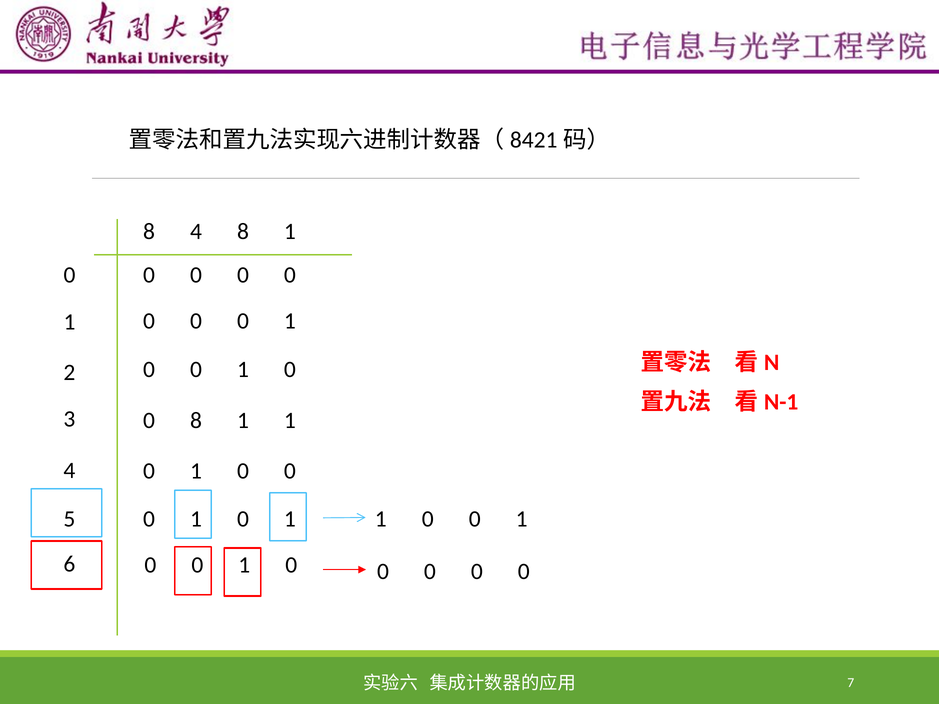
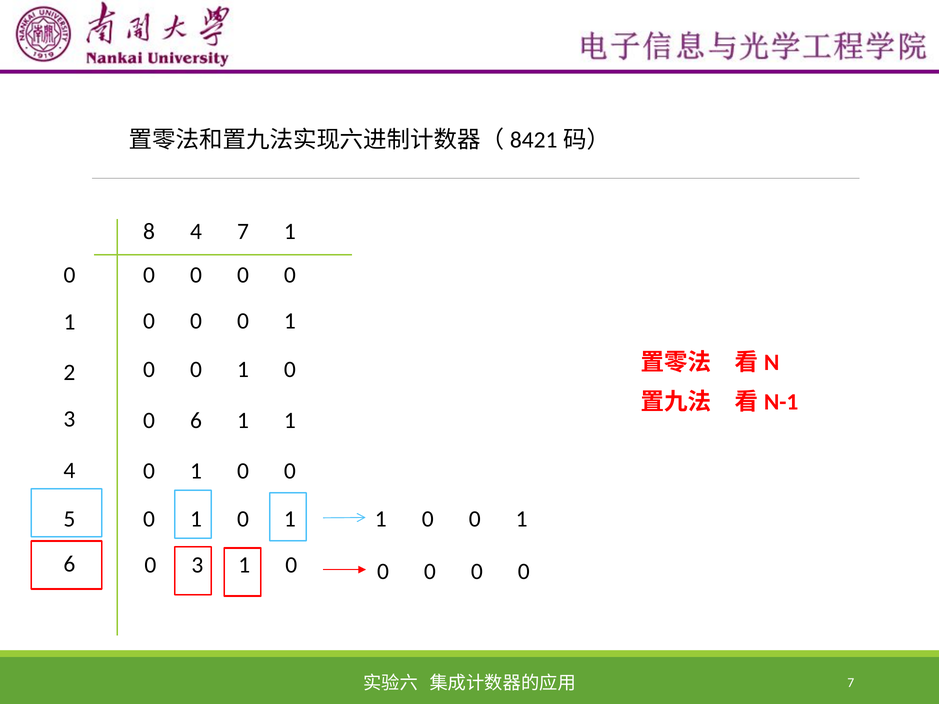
4 8: 8 -> 7 (243, 232)
0 8: 8 -> 6 (196, 421)
0: 0 -> 3 (197, 565)
